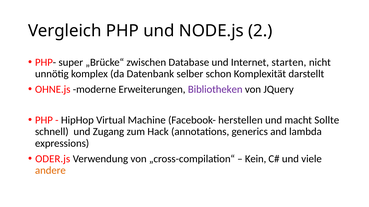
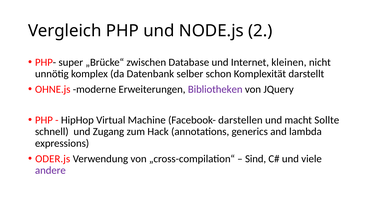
starten: starten -> kleinen (289, 62)
herstellen: herstellen -> darstellen (240, 120)
Kein: Kein -> Sind (256, 159)
andere colour: orange -> purple (50, 171)
